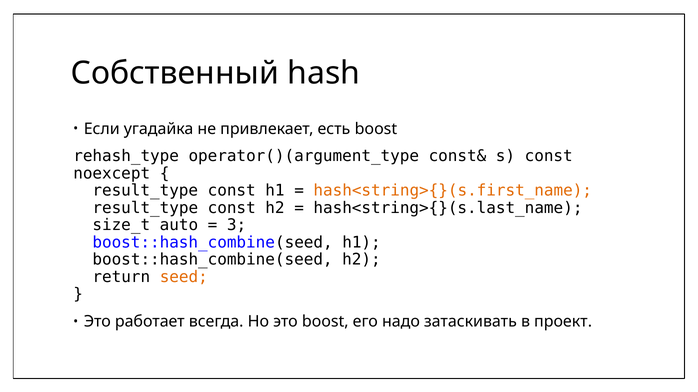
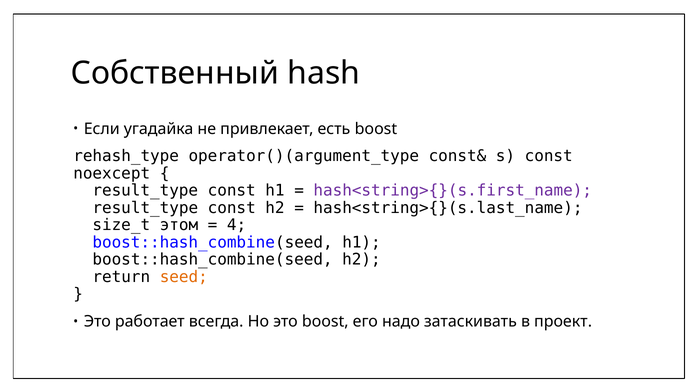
hash<string>{}(s.first_name colour: orange -> purple (453, 191)
auto: auto -> этом (179, 225)
3: 3 -> 4 (237, 225)
